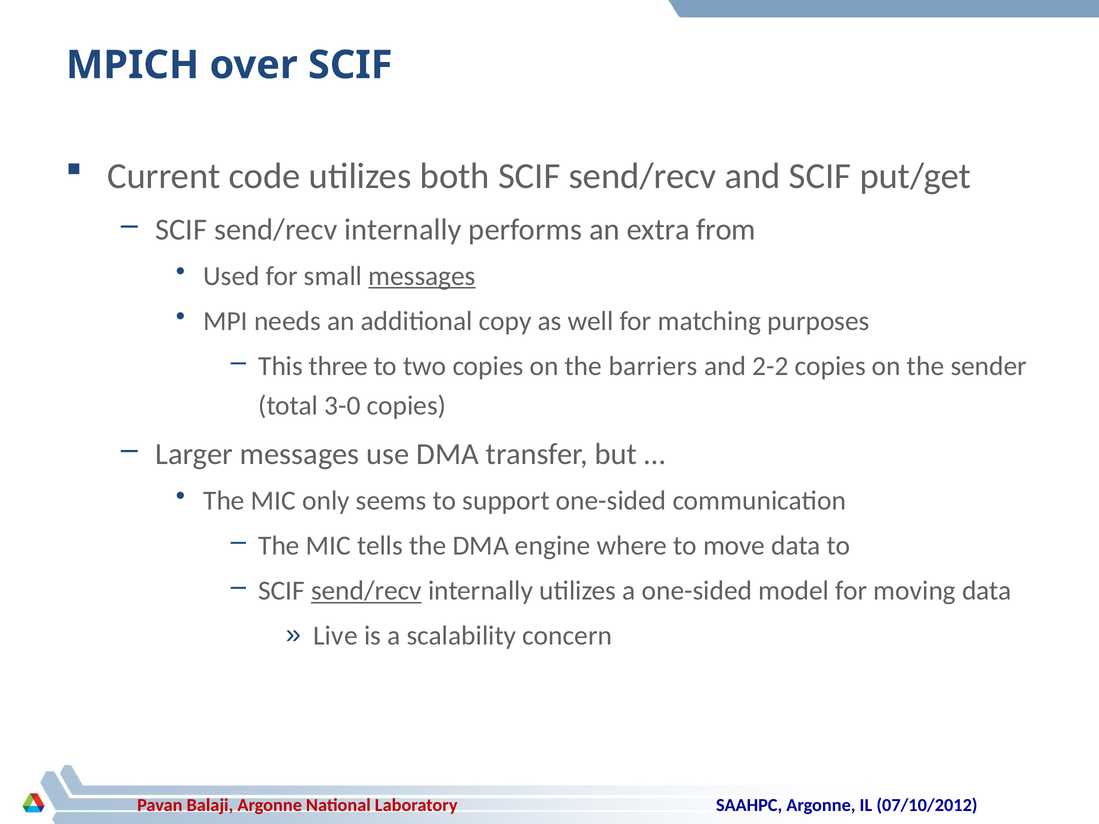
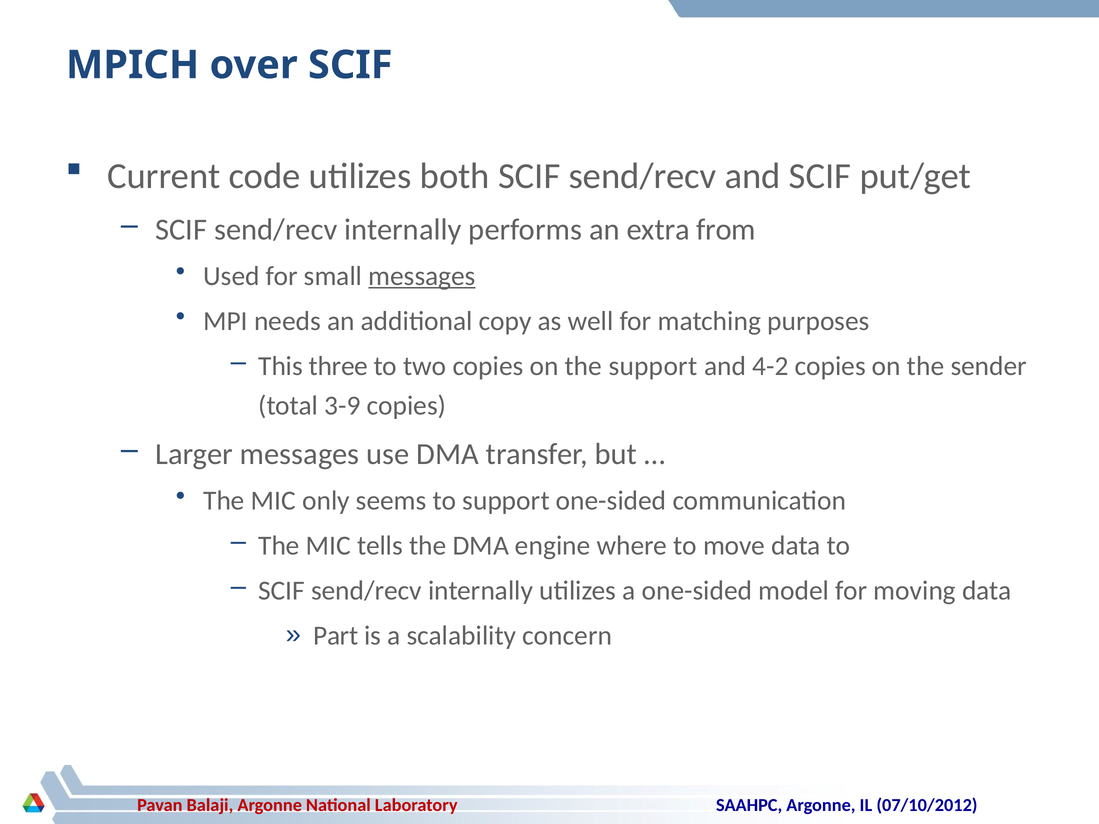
the barriers: barriers -> support (653, 366)
2-2: 2-2 -> 4-2 (771, 366)
3-0: 3-0 -> 3-9 (342, 406)
send/recv underline: present -> none (366, 591)
Live: Live -> Part (336, 636)
